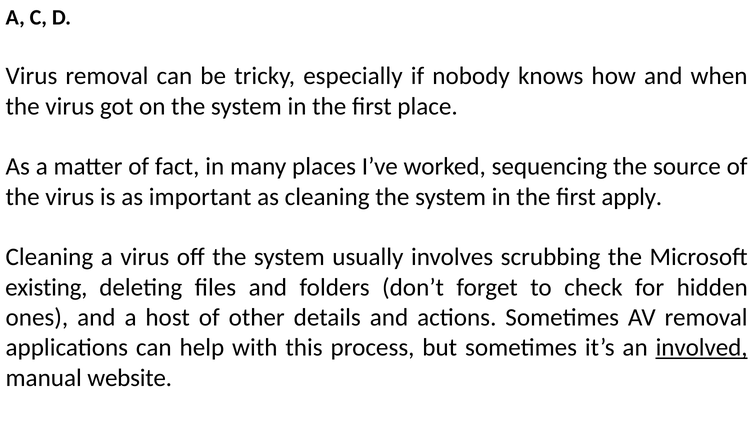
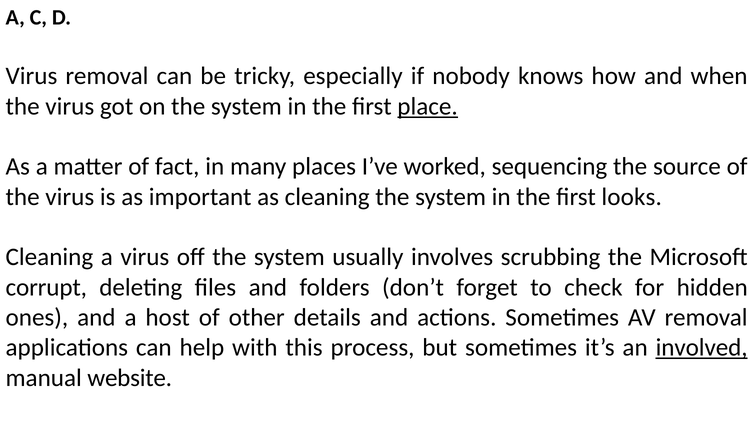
place underline: none -> present (428, 106)
apply: apply -> looks (632, 197)
existing: existing -> corrupt (46, 287)
